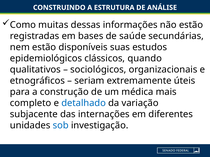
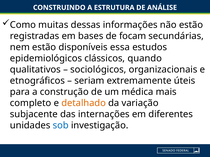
saúde: saúde -> focam (133, 36)
suas: suas -> essa (120, 47)
detalhado colour: blue -> orange (84, 103)
